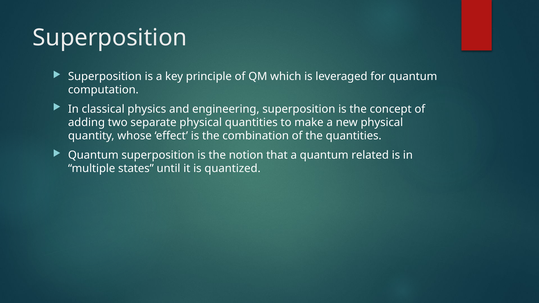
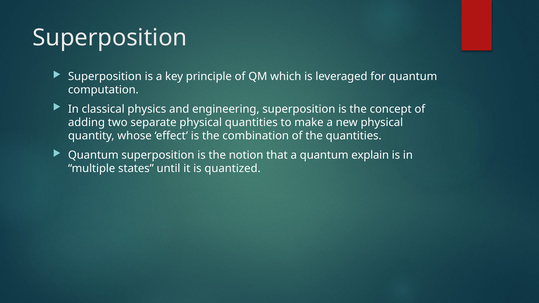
related: related -> explain (370, 155)
